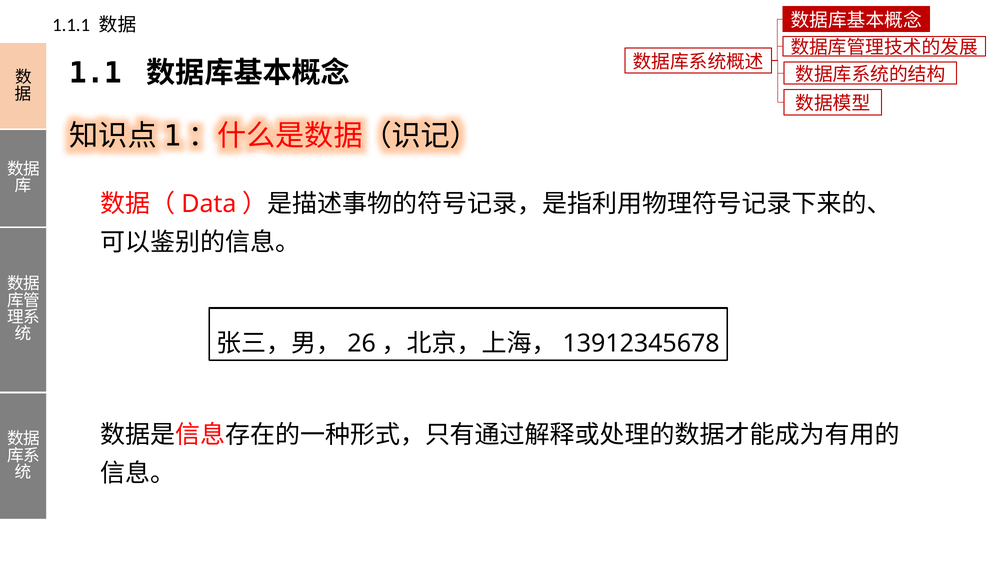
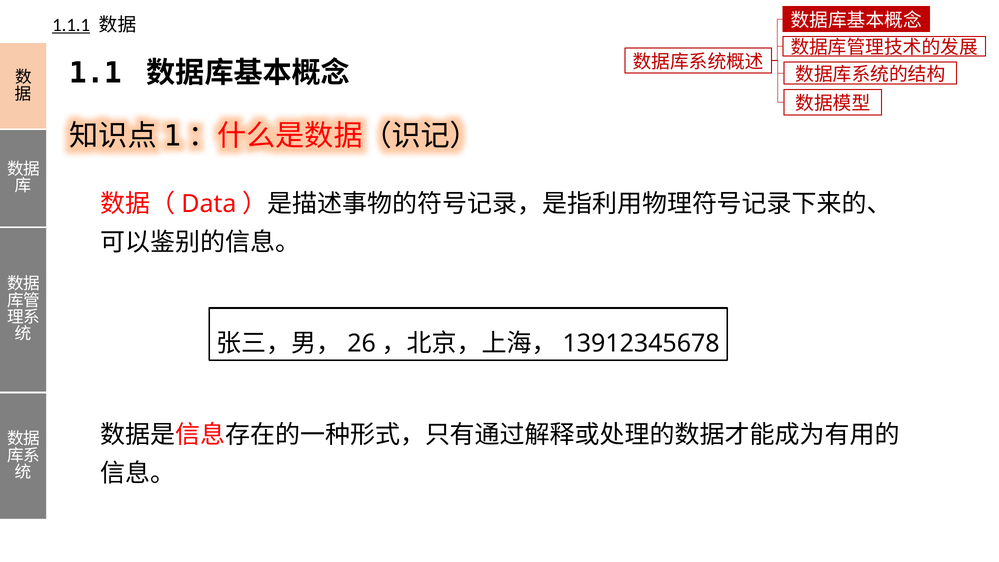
1.1.1 underline: none -> present (71, 25)
